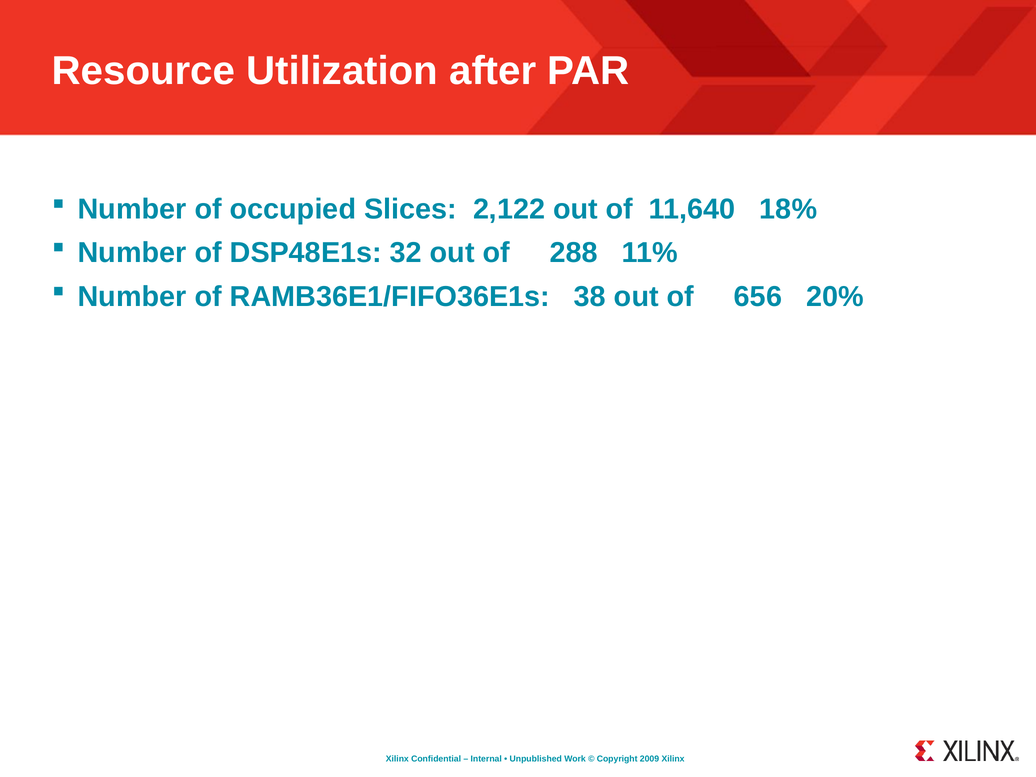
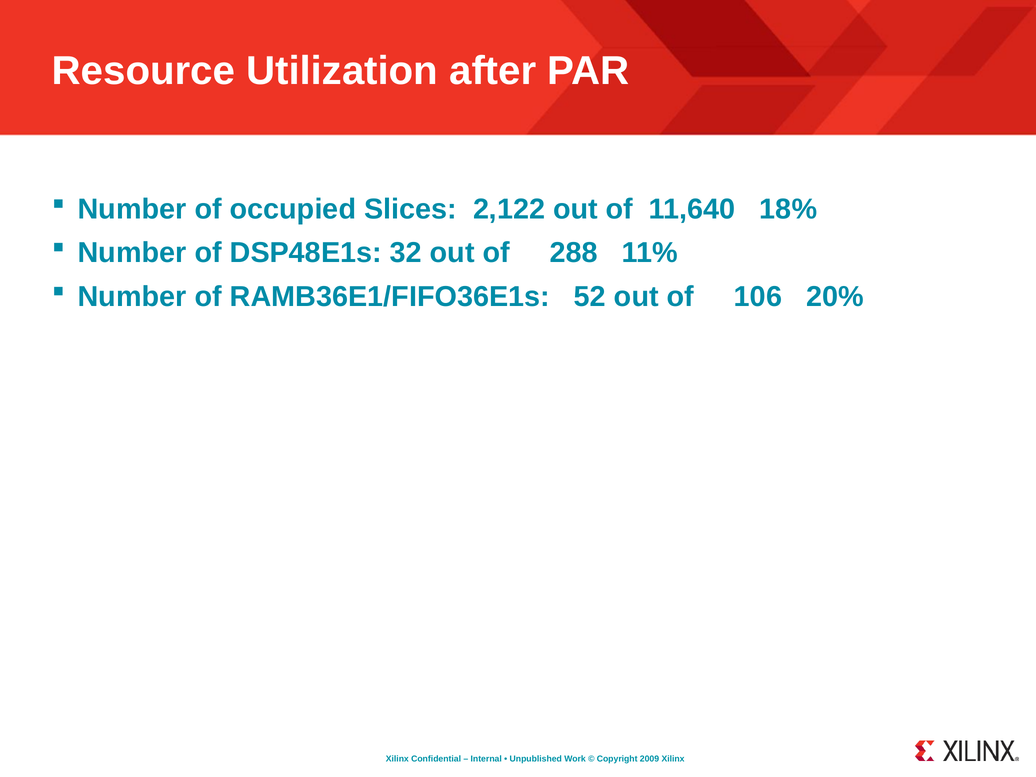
38: 38 -> 52 (590, 297)
656: 656 -> 106 (758, 297)
